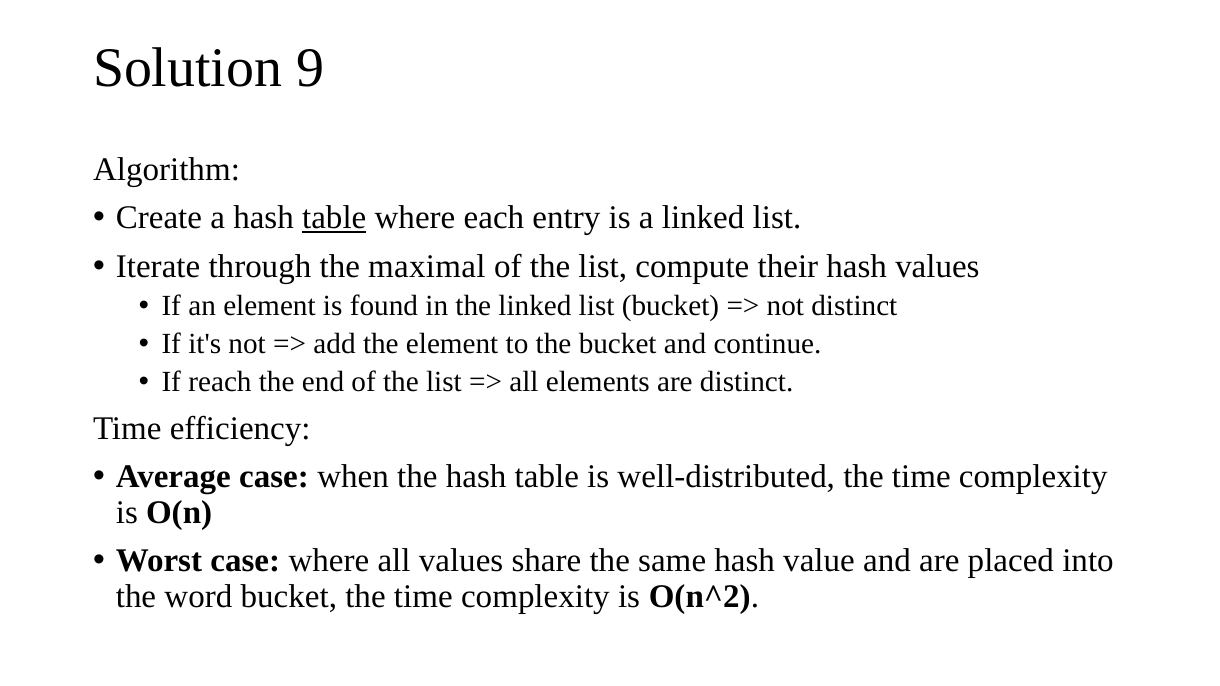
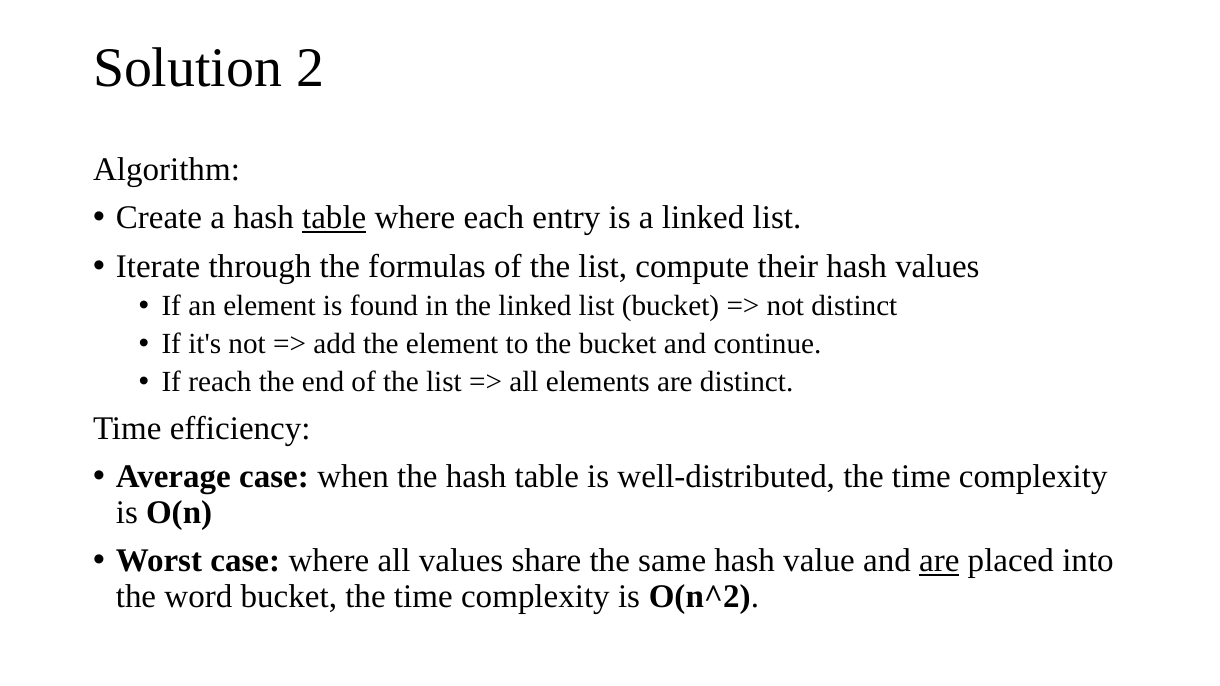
9: 9 -> 2 (310, 68)
maximal: maximal -> formulas (427, 266)
are underline: none -> present (939, 561)
